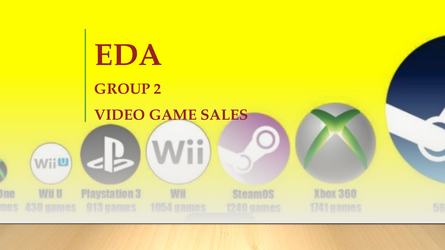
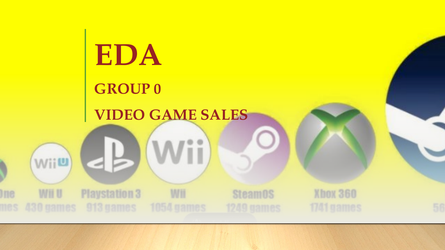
2: 2 -> 0 (158, 89)
